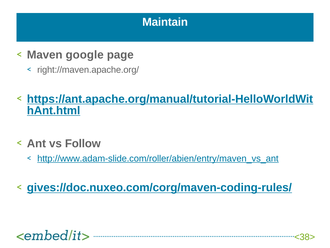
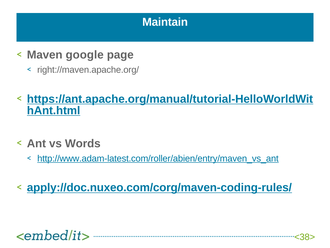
Follow: Follow -> Words (83, 143)
http://www.adam-slide.com/roller/abien/entry/maven_vs_ant: http://www.adam-slide.com/roller/abien/entry/maven_vs_ant -> http://www.adam-latest.com/roller/abien/entry/maven_vs_ant (158, 158)
gives://doc.nuxeo.com/corg/maven-coding-rules/: gives://doc.nuxeo.com/corg/maven-coding-rules/ -> apply://doc.nuxeo.com/corg/maven-coding-rules/ (159, 187)
